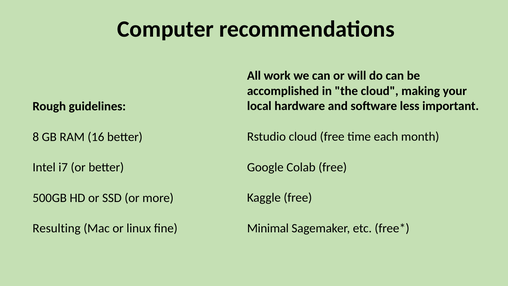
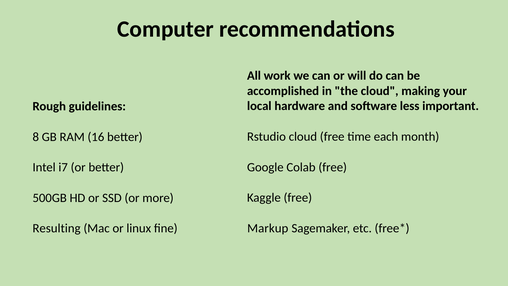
Minimal: Minimal -> Markup (268, 228)
